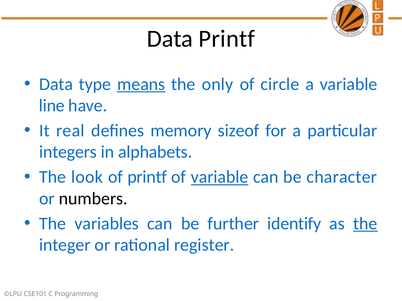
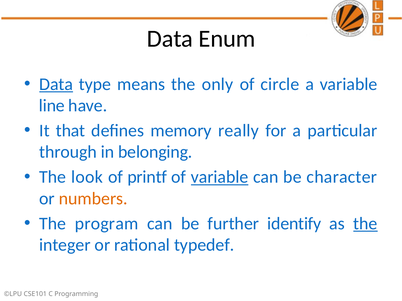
Data Printf: Printf -> Enum (227, 39)
Data underline: none -> present (56, 84)
means underline: present -> none (141, 84)
real: real -> that (71, 131)
sizeof: sizeof -> really (239, 131)
integers: integers -> through (68, 152)
alphabets: alphabets -> belonging (155, 152)
numbers colour: black -> orange (93, 199)
variables: variables -> program (107, 224)
register: register -> typedef (204, 245)
